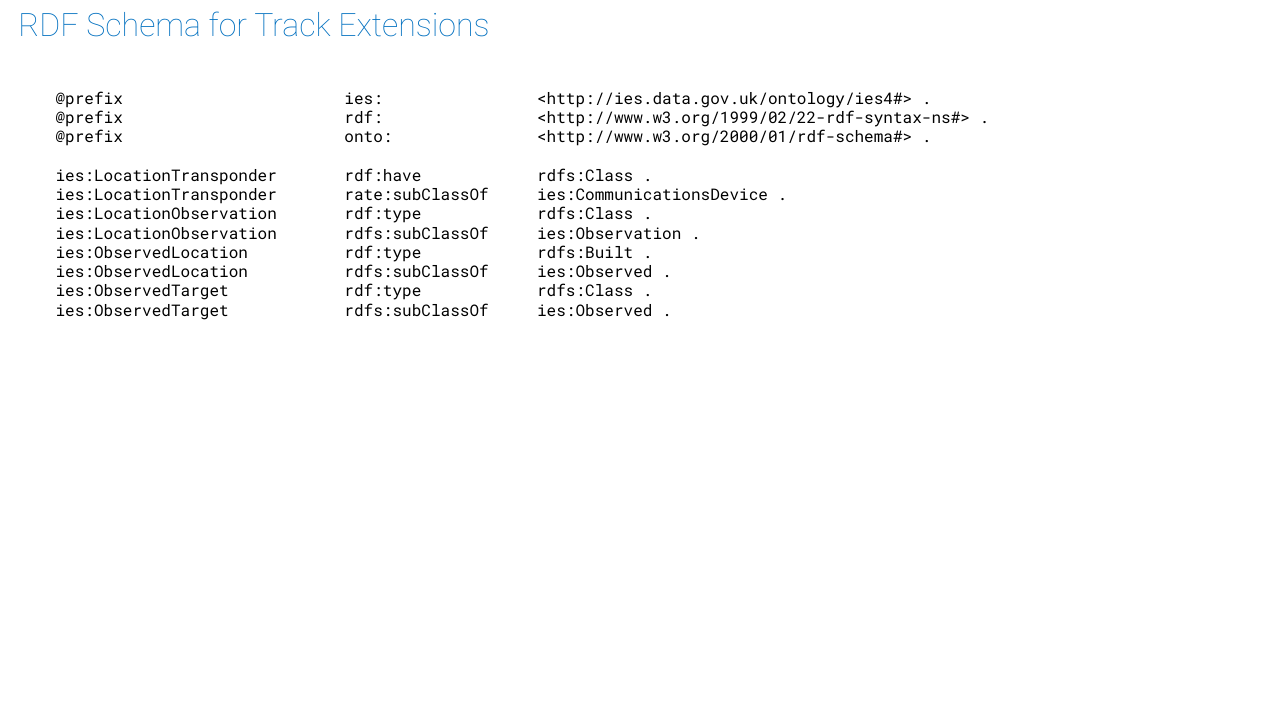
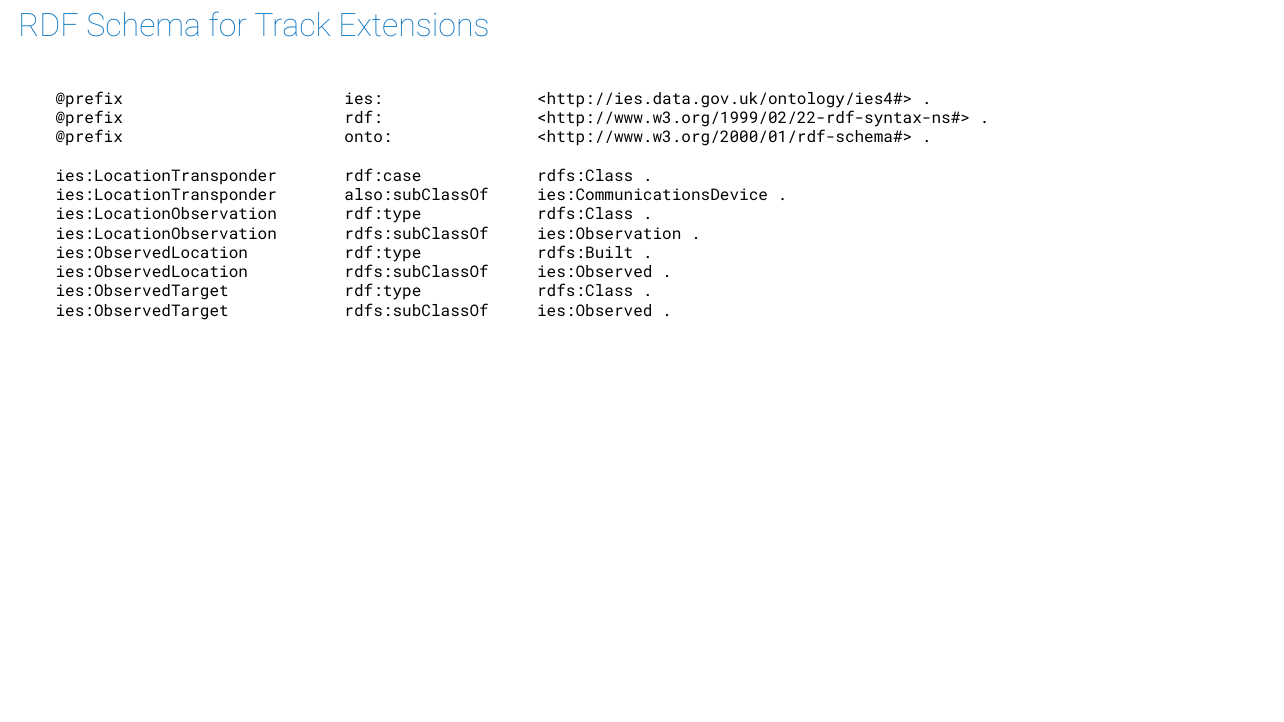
rdf:have: rdf:have -> rdf:case (383, 176)
rate:subClassOf: rate:subClassOf -> also:subClassOf (417, 195)
